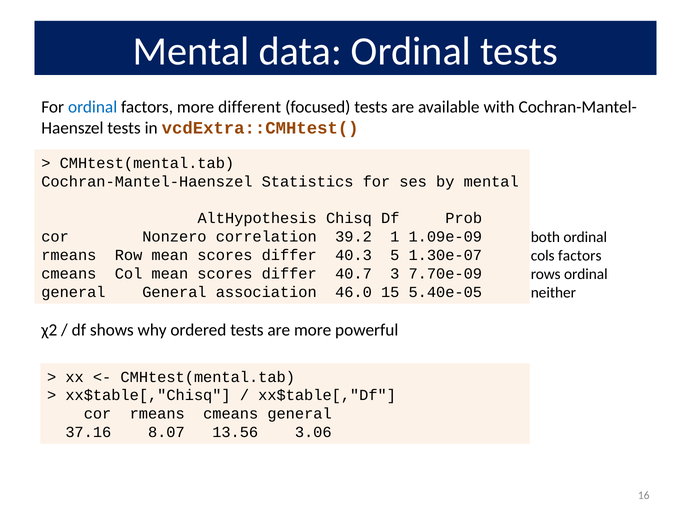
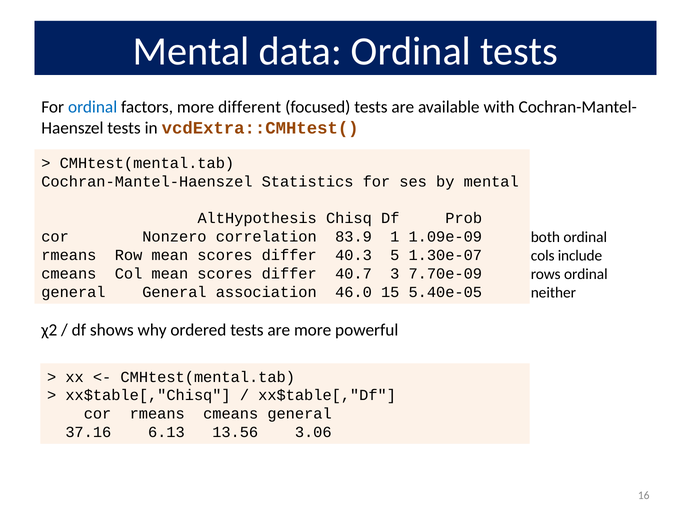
39.2: 39.2 -> 83.9 (354, 236)
cols factors: factors -> include (580, 255)
8.07: 8.07 -> 6.13 (166, 432)
